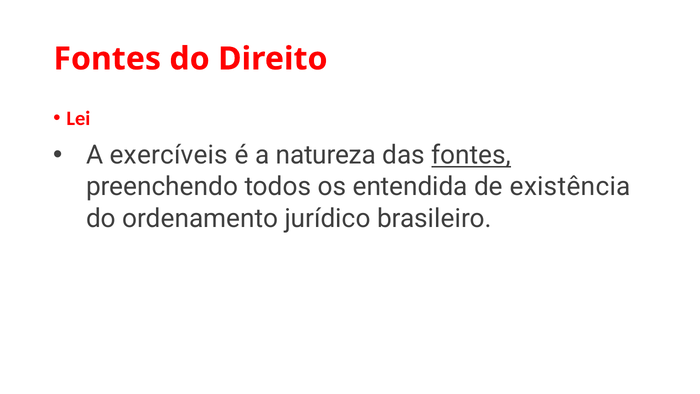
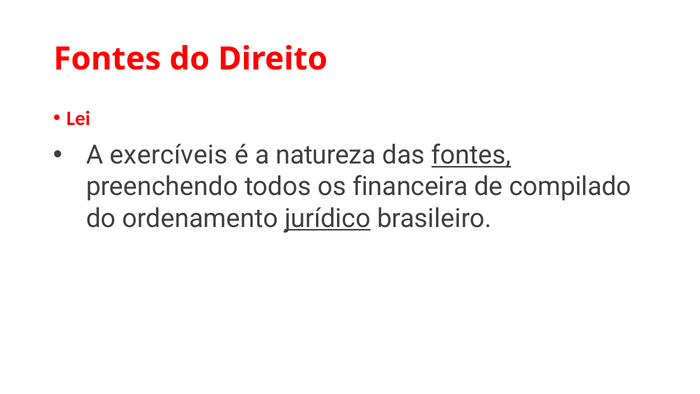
entendida: entendida -> financeira (410, 187)
existência: existência -> compilado (570, 187)
jurídico underline: none -> present (328, 218)
